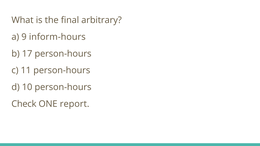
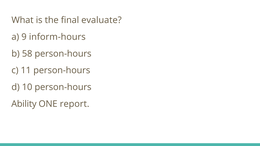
arbitrary: arbitrary -> evaluate (101, 20)
17: 17 -> 58 (27, 54)
Check: Check -> Ability (24, 104)
